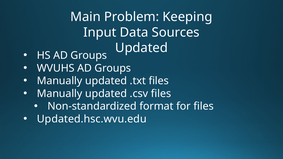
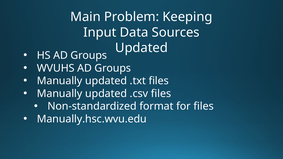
Updated.hsc.wvu.edu: Updated.hsc.wvu.edu -> Manually.hsc.wvu.edu (92, 119)
